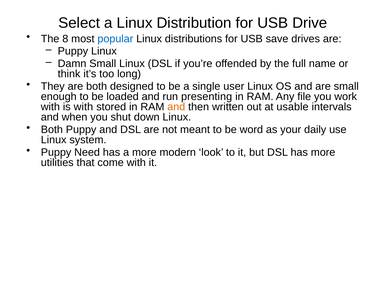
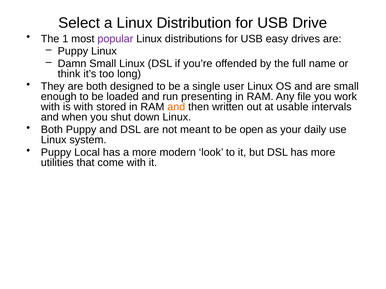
8: 8 -> 1 (65, 39)
popular colour: blue -> purple (115, 39)
save: save -> easy (277, 39)
word: word -> open (251, 130)
Need: Need -> Local (87, 153)
